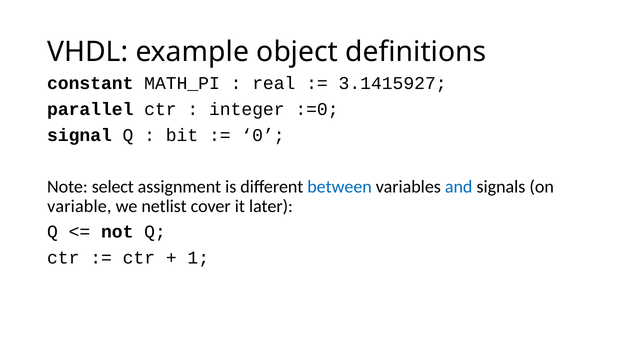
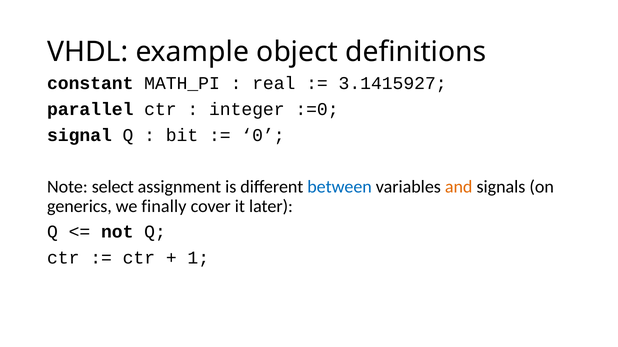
and colour: blue -> orange (459, 187)
variable: variable -> generics (79, 207)
netlist: netlist -> finally (164, 207)
